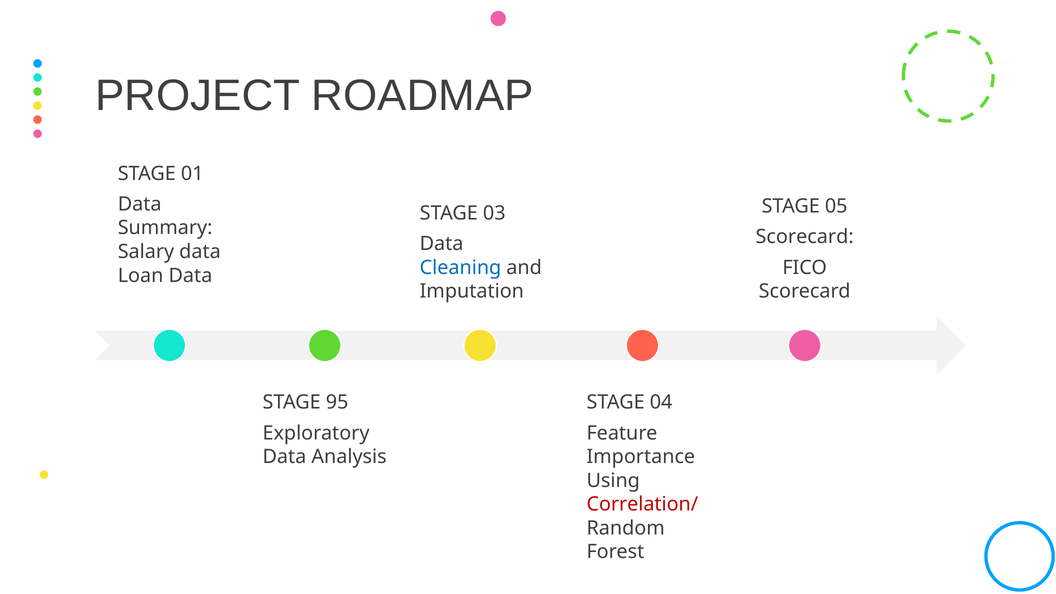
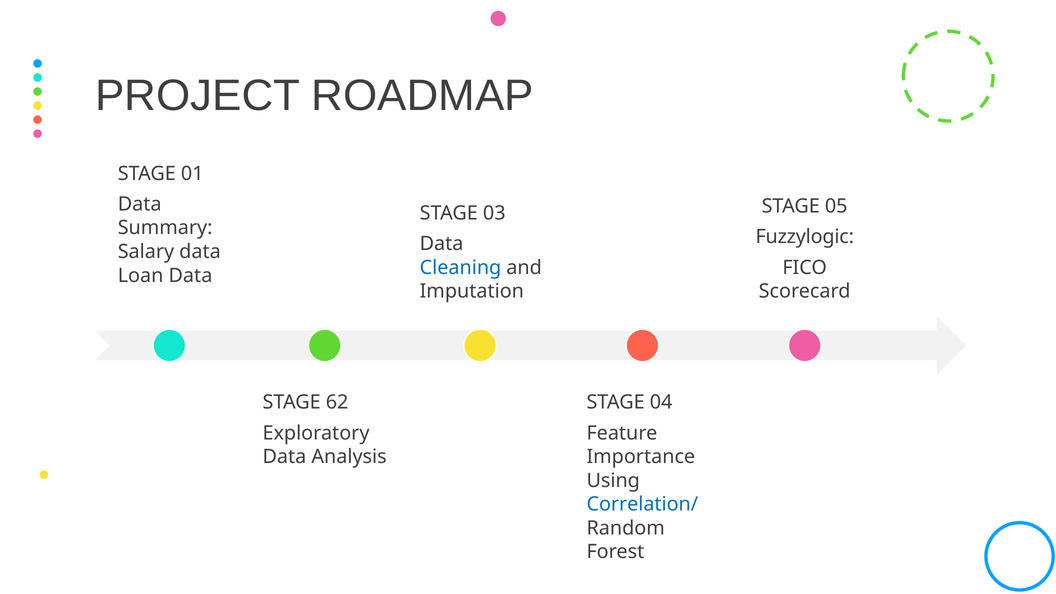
Scorecard: Scorecard -> Fuzzylogic (805, 237)
95: 95 -> 62 (337, 402)
Correlation/ colour: red -> blue (642, 504)
